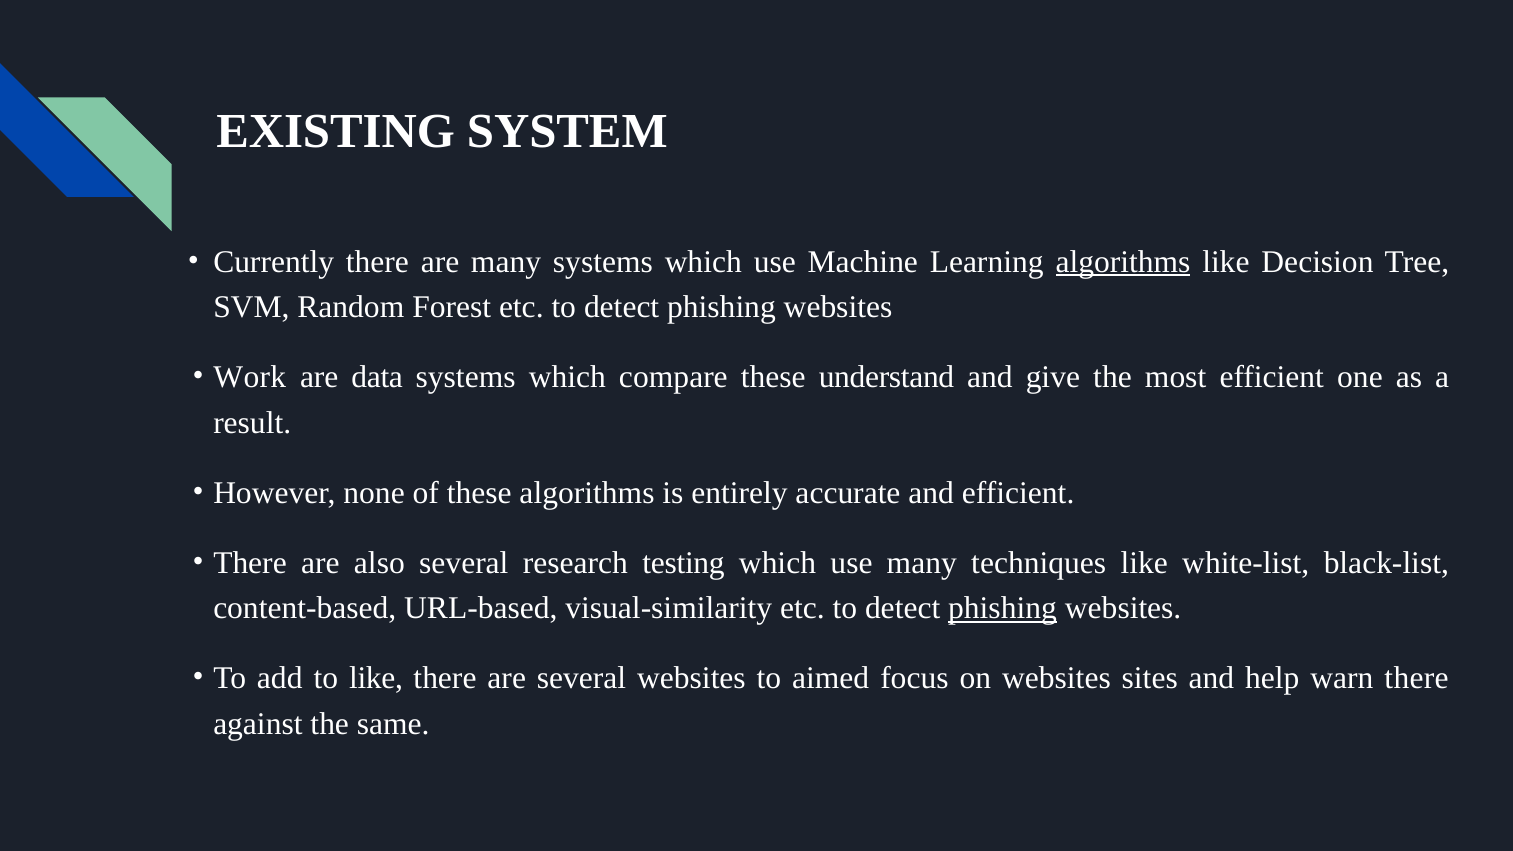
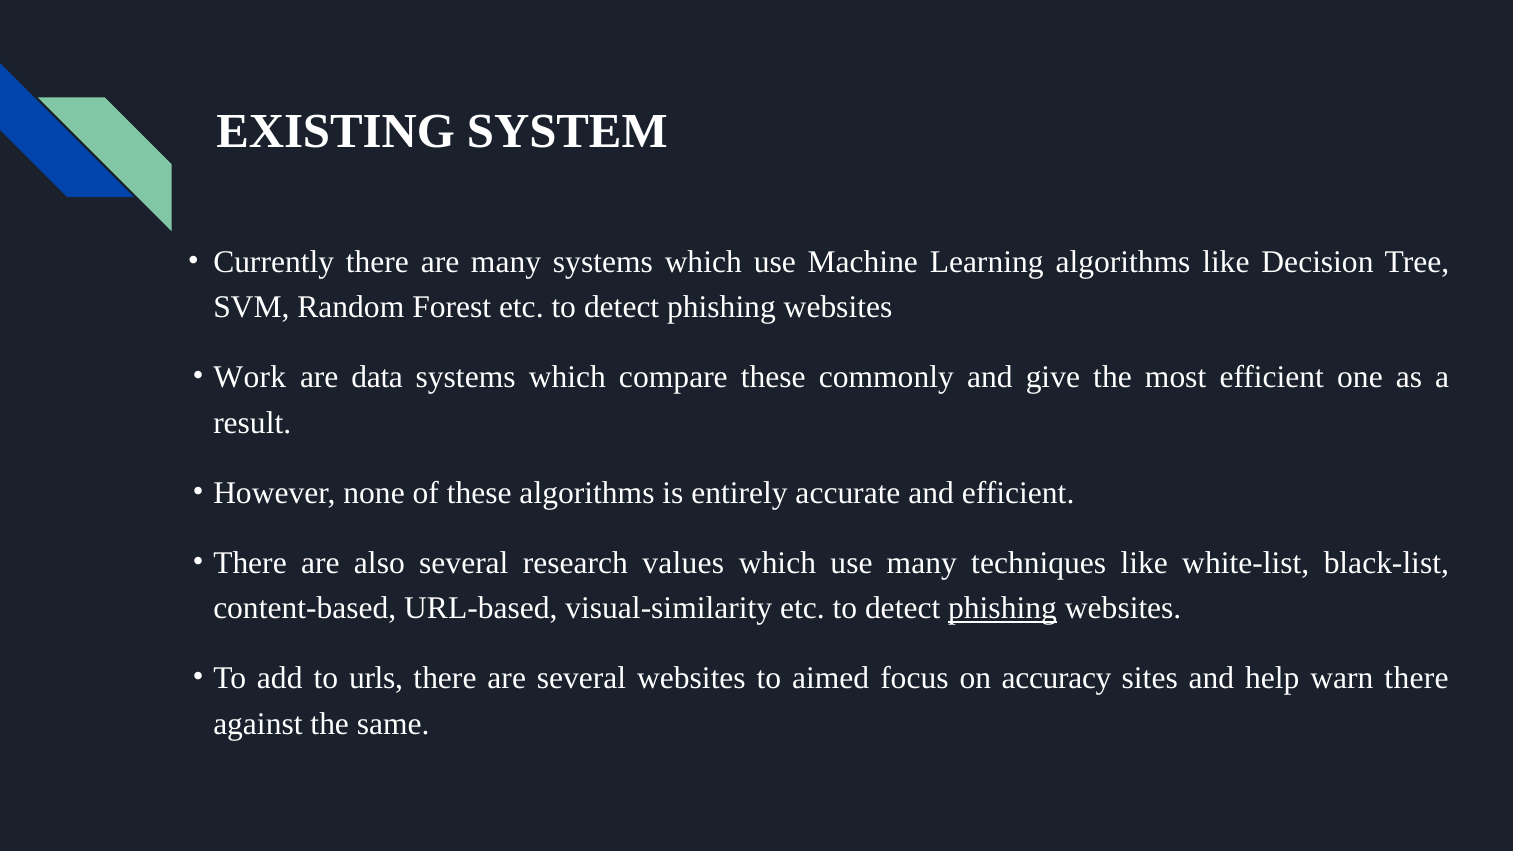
algorithms underline: present -> none (1123, 262)
understand: understand -> commonly (886, 377)
testing: testing -> values (683, 563)
to like: like -> urls (376, 679)
on websites: websites -> accuracy (1057, 679)
